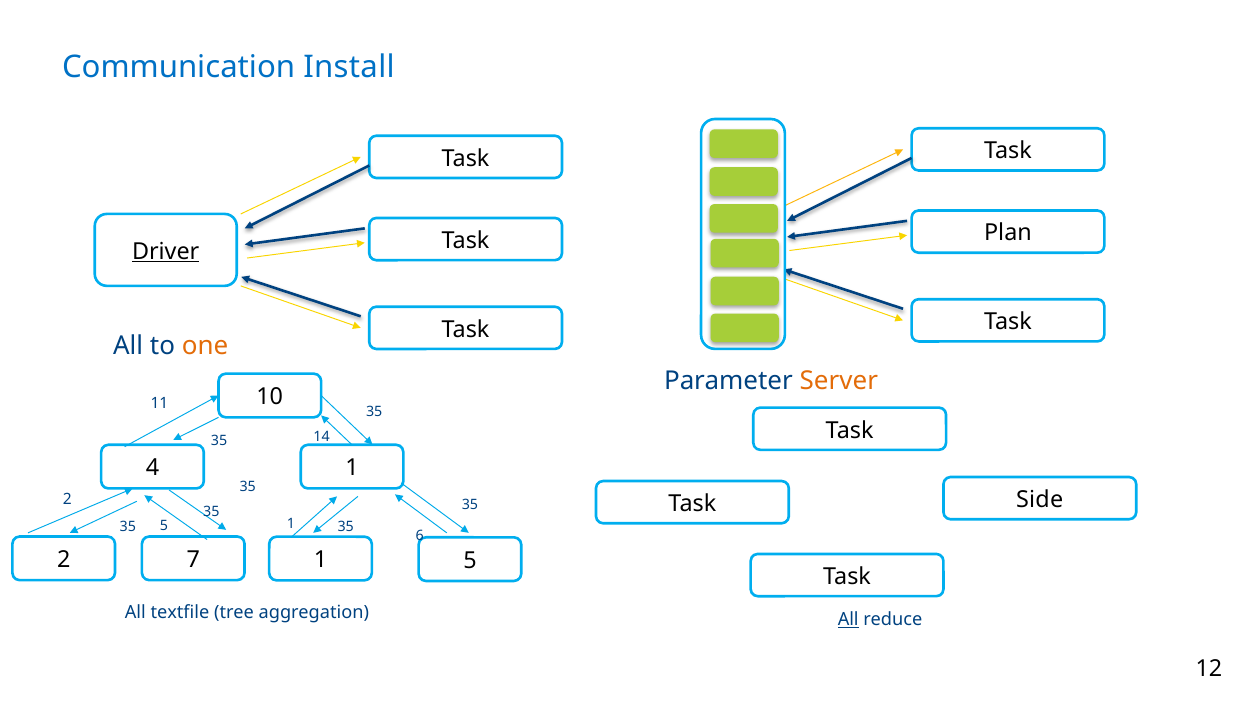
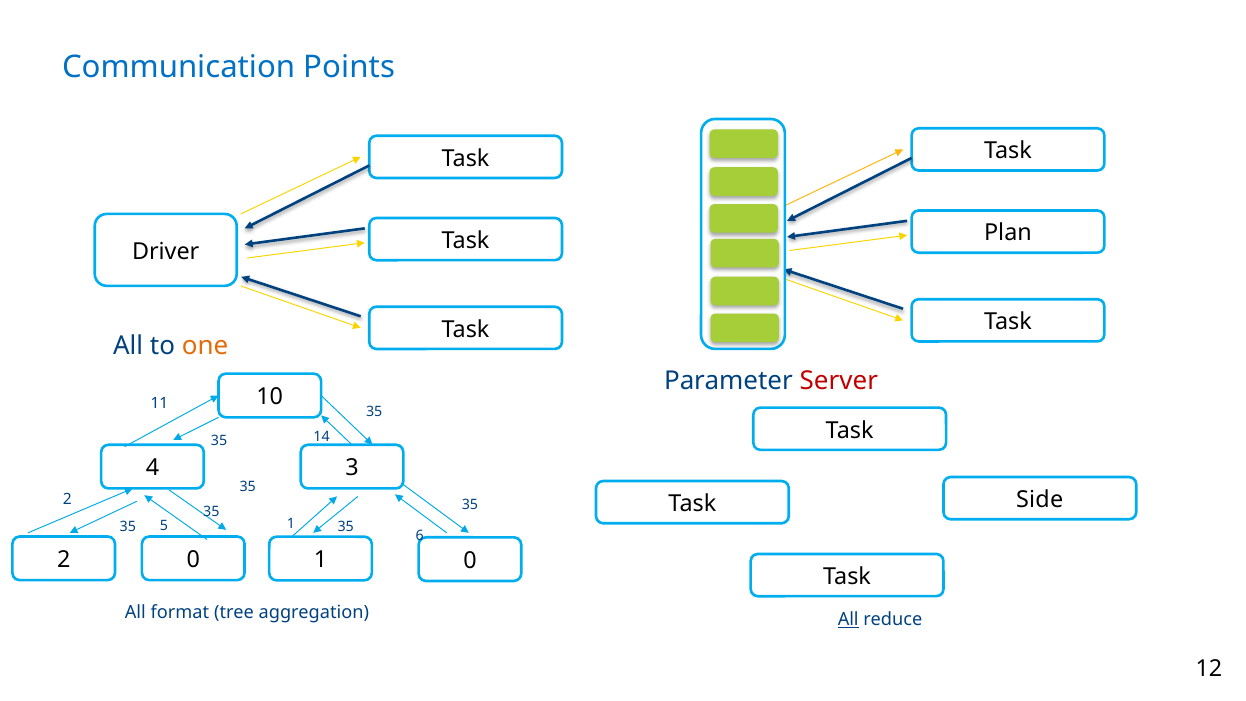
Install: Install -> Points (349, 67)
Driver underline: present -> none (166, 251)
Server colour: orange -> red (839, 381)
4 1: 1 -> 3 (352, 468)
2 7: 7 -> 0 (193, 560)
1 5: 5 -> 0 (470, 561)
textfile: textfile -> format (180, 613)
